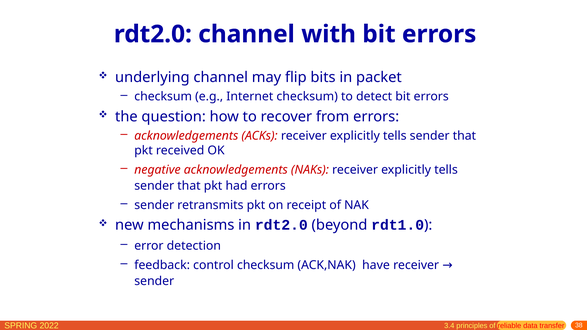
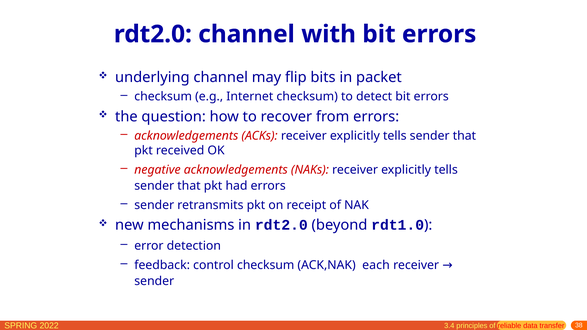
have: have -> each (376, 265)
